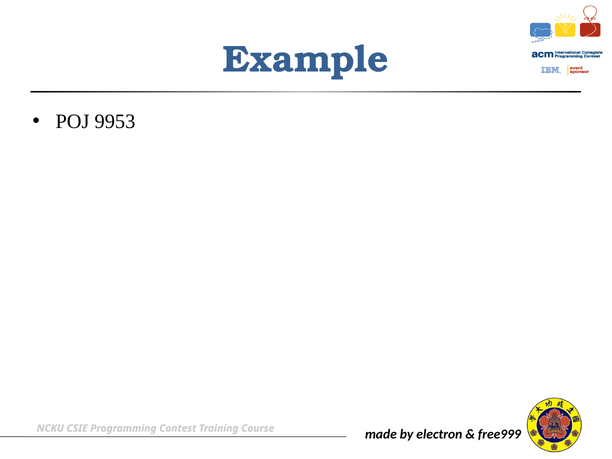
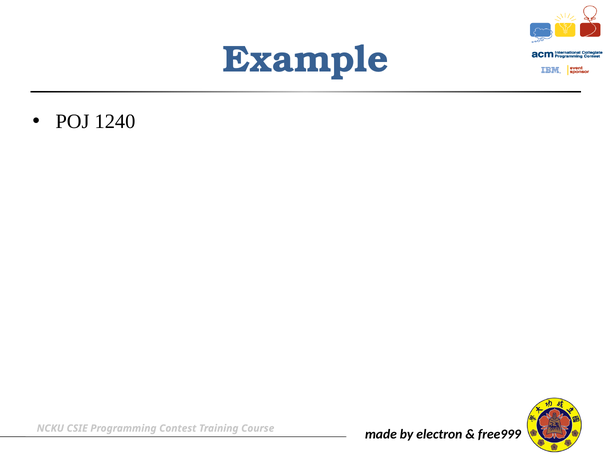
9953: 9953 -> 1240 (115, 122)
